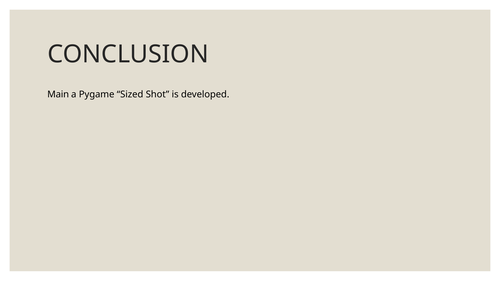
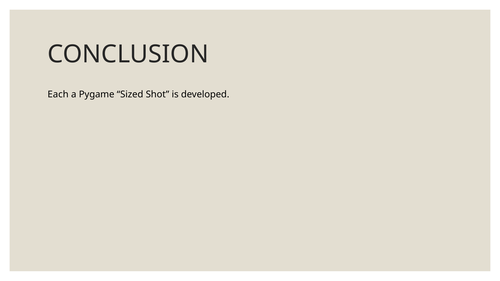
Main: Main -> Each (58, 94)
